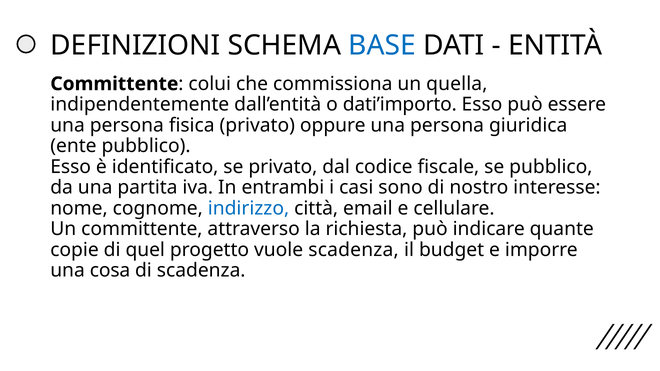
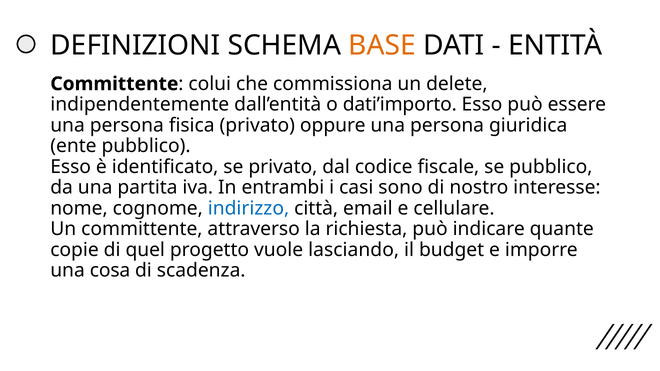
BASE colour: blue -> orange (382, 45)
quella: quella -> delete (457, 84)
vuole scadenza: scadenza -> lasciando (354, 250)
